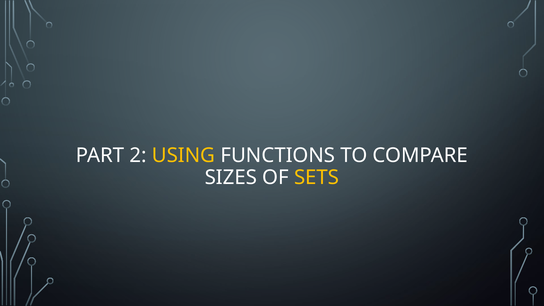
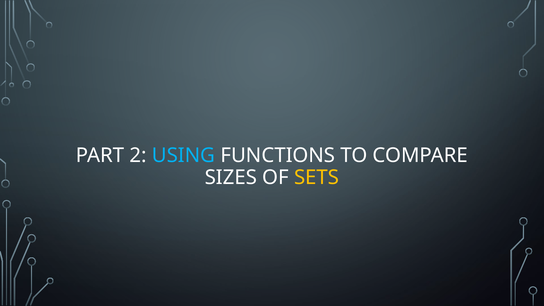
USING colour: yellow -> light blue (183, 155)
